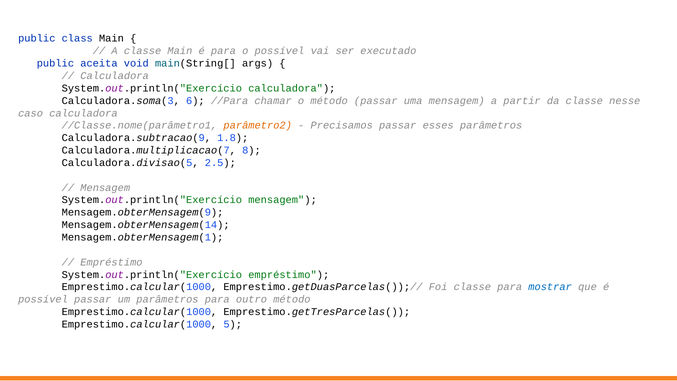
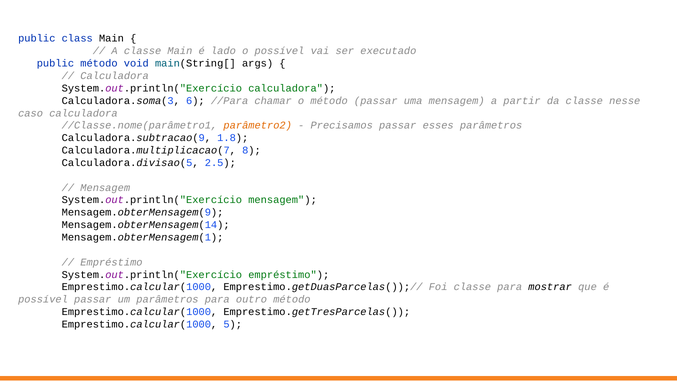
é para: para -> lado (223, 51)
public aceita: aceita -> método (99, 63)
mostrar colour: blue -> black (550, 287)
